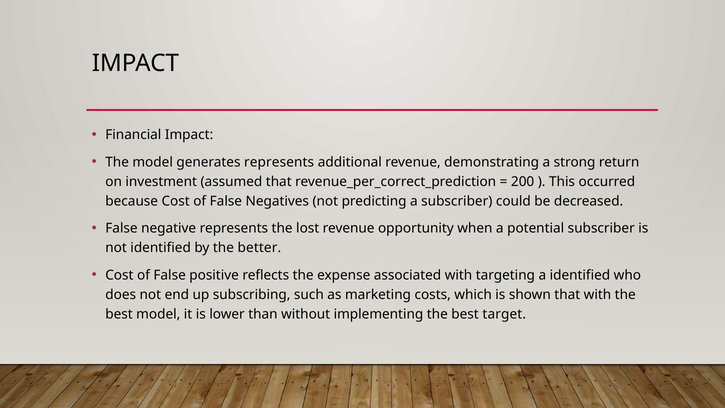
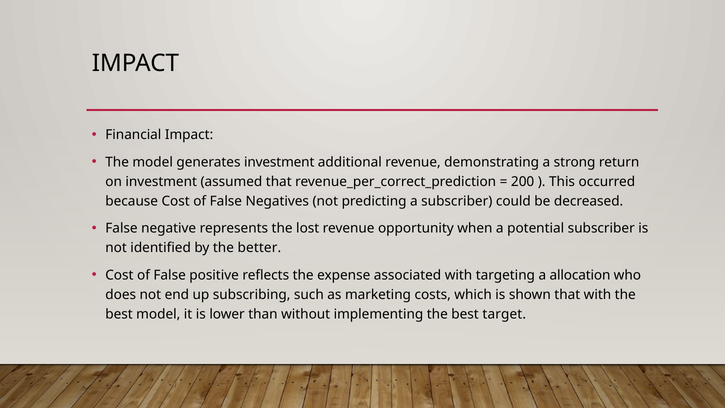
generates represents: represents -> investment (279, 162)
a identified: identified -> allocation (580, 275)
